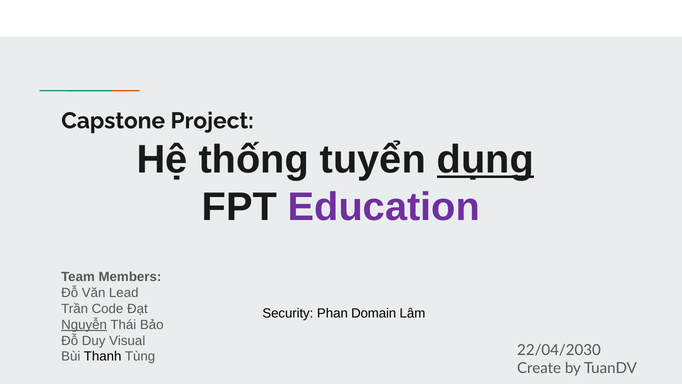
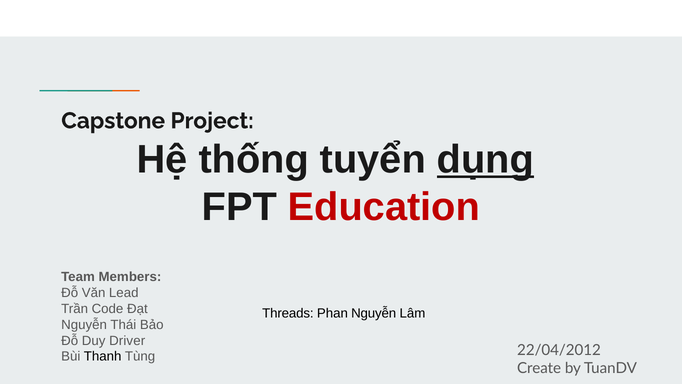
Education colour: purple -> red (384, 207)
Security: Security -> Threads (288, 313)
Phan Domain: Domain -> Nguyễn (374, 313)
Nguyễn underline: present -> none (84, 324)
Visual: Visual -> Driver (127, 340)
22/04/2030: 22/04/2030 -> 22/04/2012 (559, 350)
